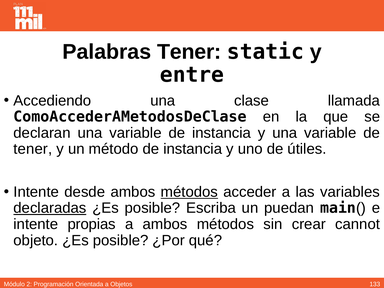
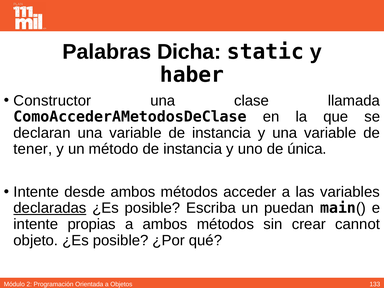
Palabras Tener: Tener -> Dicha (189, 52)
entre: entre -> haber (192, 75)
Accediendo: Accediendo -> Constructor (52, 101)
útiles: útiles -> única (307, 149)
métodos underline: present -> none (189, 192)
